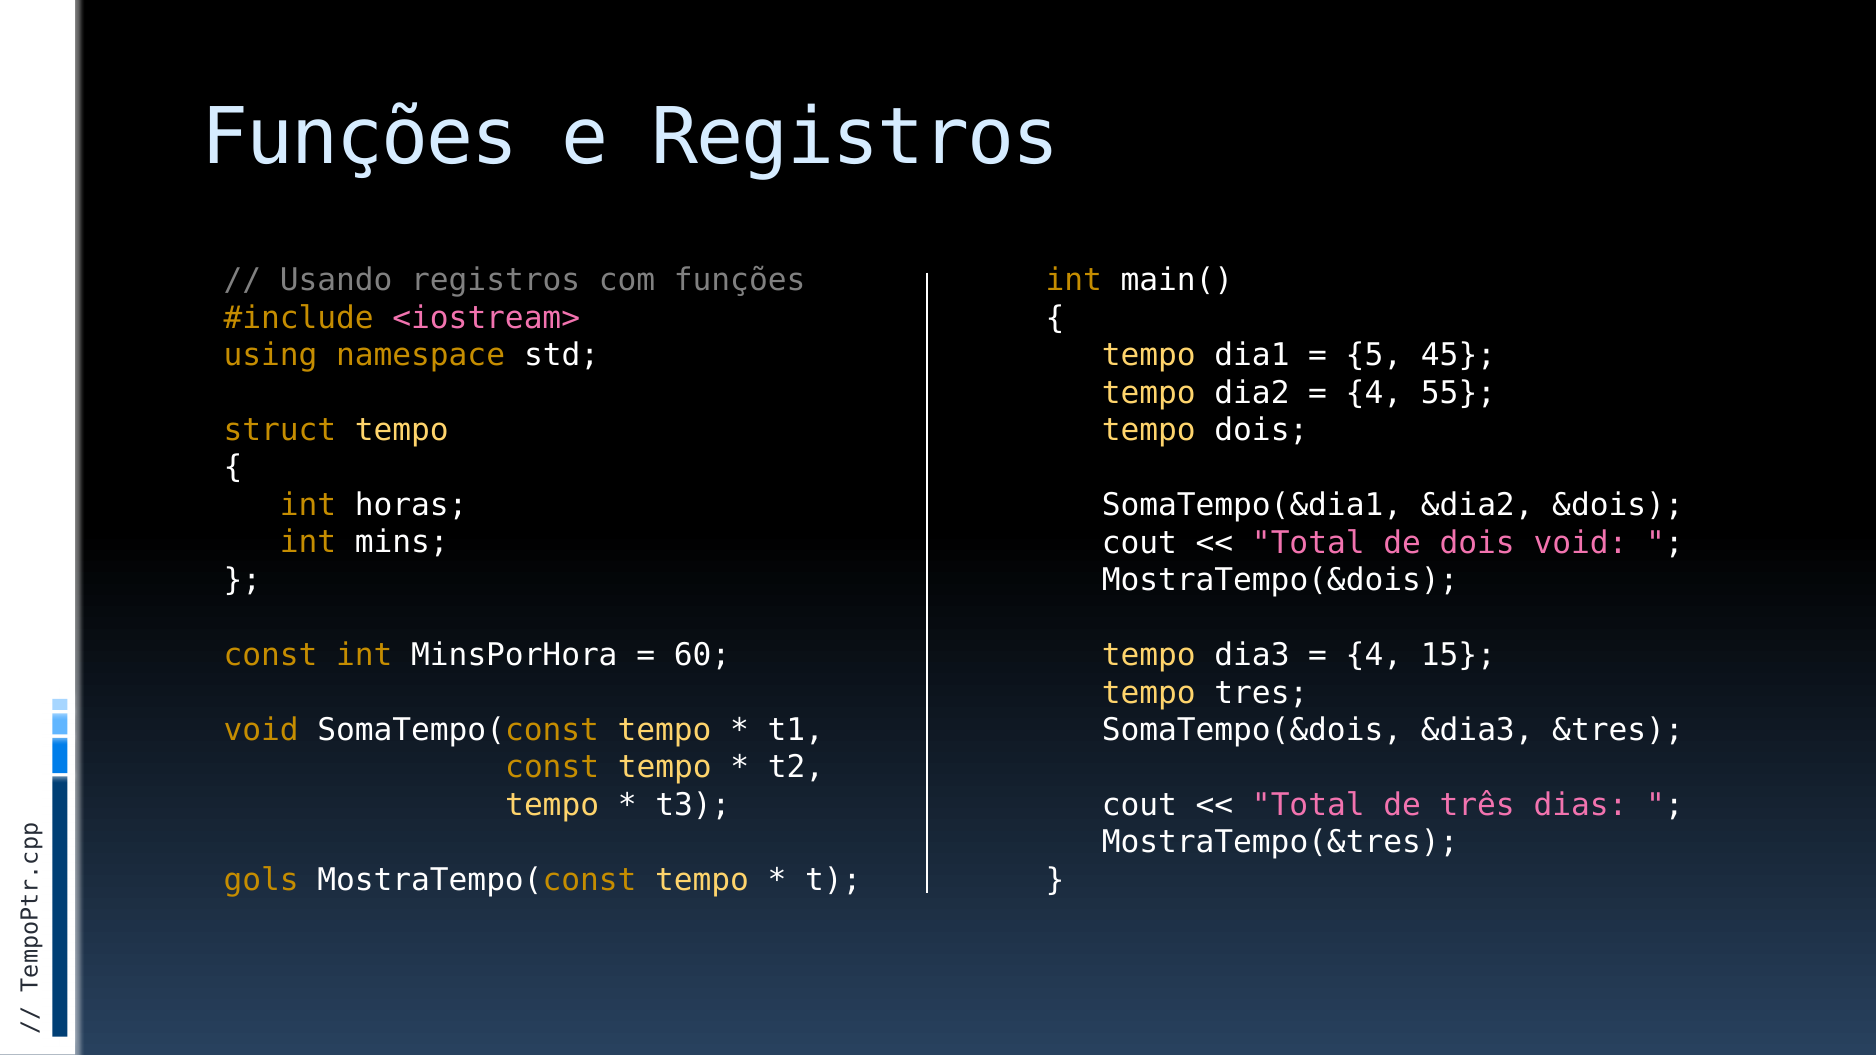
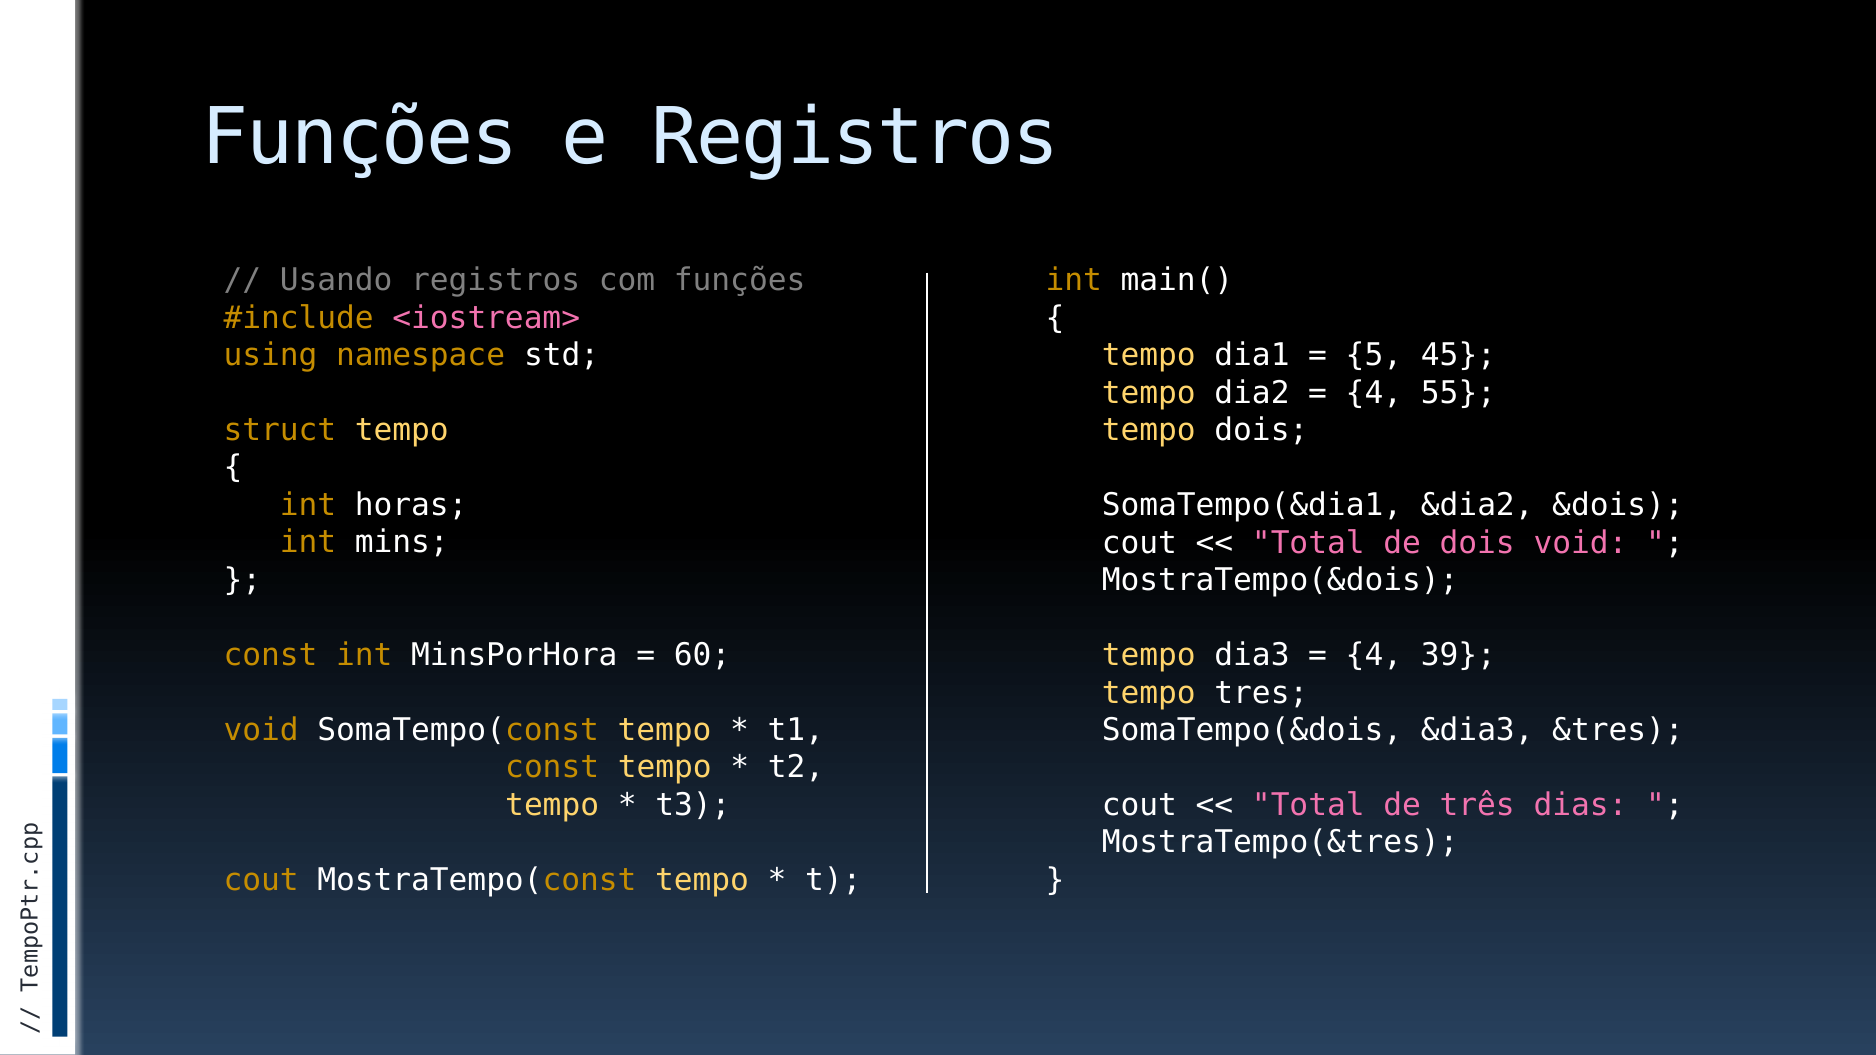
15: 15 -> 39 (1458, 655)
gols: gols -> cout (261, 880)
